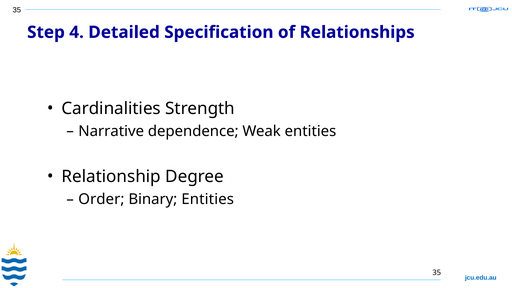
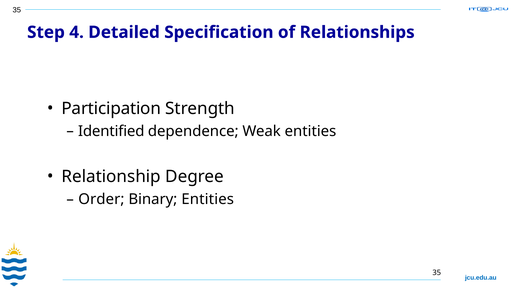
Cardinalities: Cardinalities -> Participation (111, 108)
Narrative: Narrative -> Identified (111, 131)
